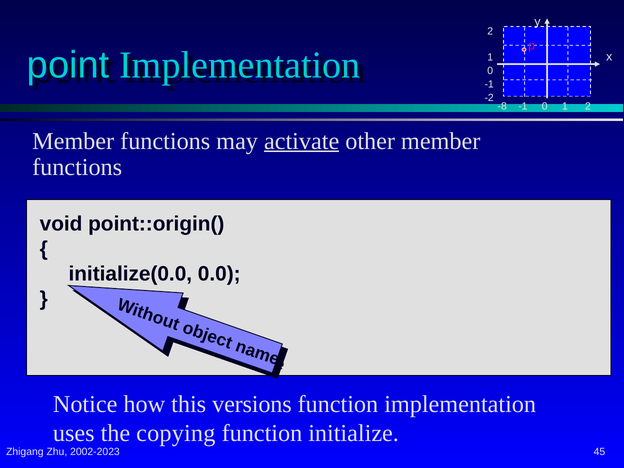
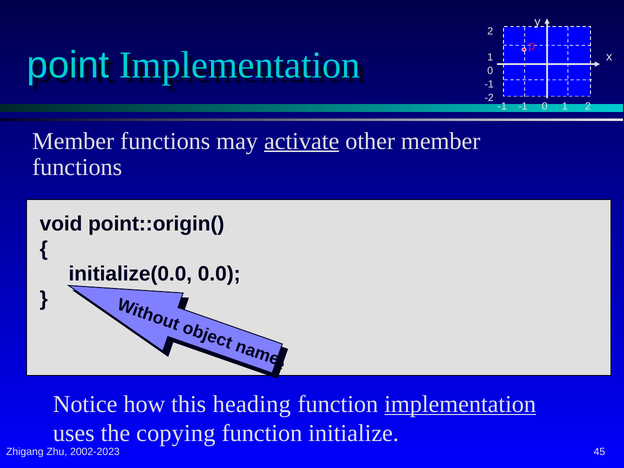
-8: -8 -> -1 (502, 106)
versions: versions -> heading (252, 404)
implementation underline: none -> present (460, 404)
